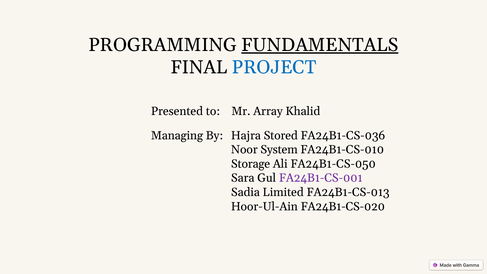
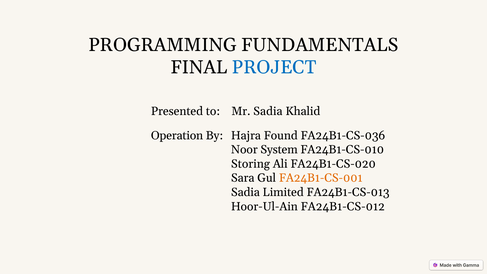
FUNDAMENTALS underline: present -> none (320, 45)
Mr Array: Array -> Sadia (268, 111)
Managing: Managing -> Operation (177, 135)
Stored: Stored -> Found (281, 135)
Storage: Storage -> Storing (251, 164)
FA24B1-CS-050: FA24B1-CS-050 -> FA24B1-CS-020 (333, 164)
FA24B1-CS-001 colour: purple -> orange (321, 178)
FA24B1-CS-020: FA24B1-CS-020 -> FA24B1-CS-012 (343, 206)
